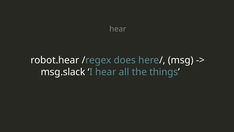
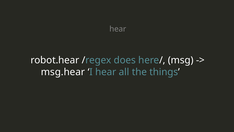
msg.slack: msg.slack -> msg.hear (63, 72)
